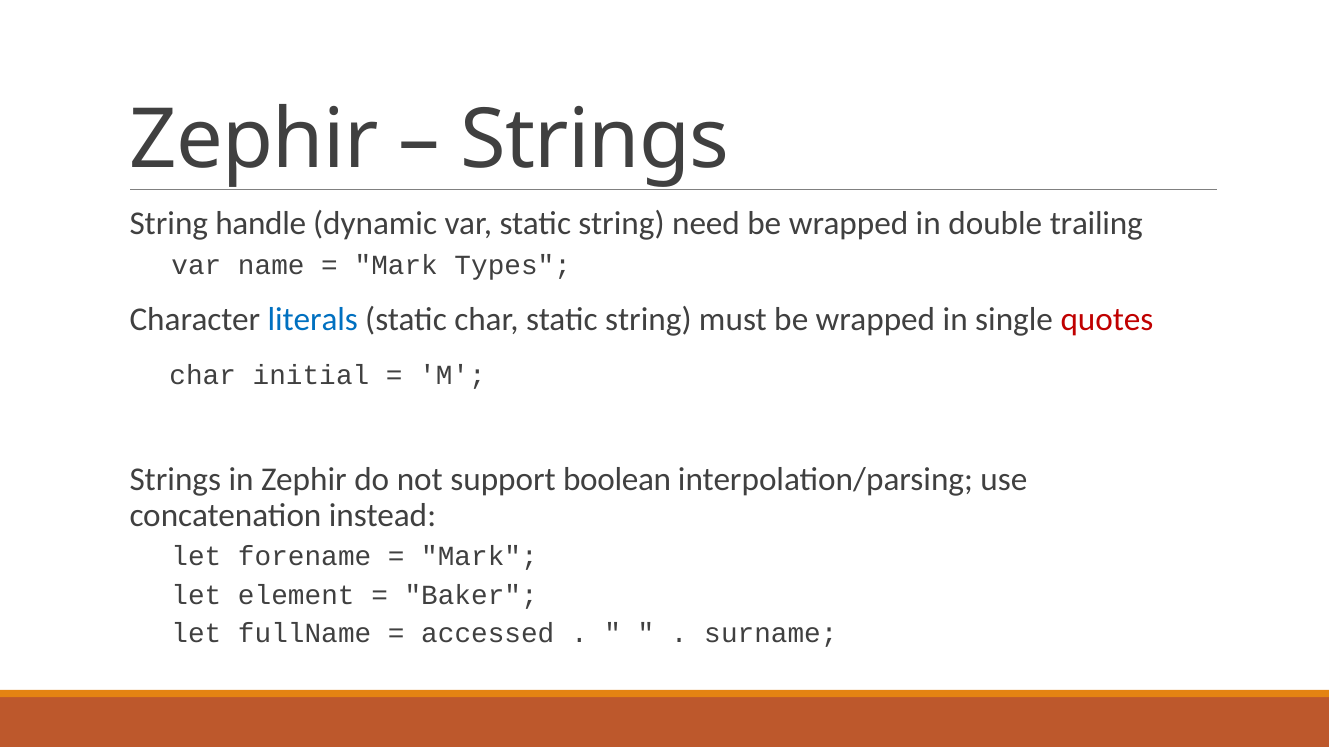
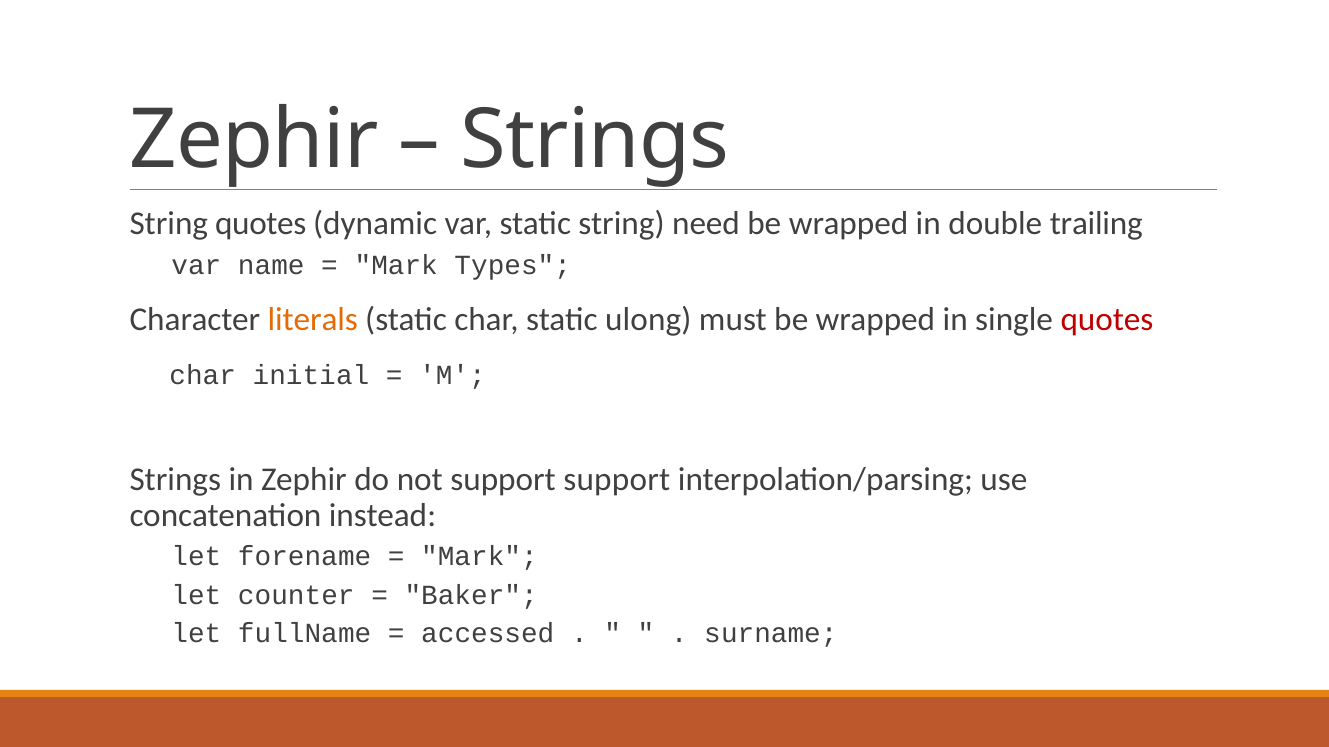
String handle: handle -> quotes (261, 224)
literals colour: blue -> orange (313, 320)
char static string: string -> ulong (648, 320)
support boolean: boolean -> support (617, 480)
element: element -> counter (296, 595)
